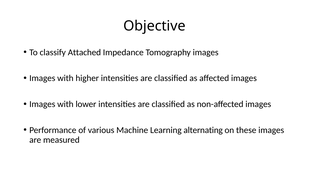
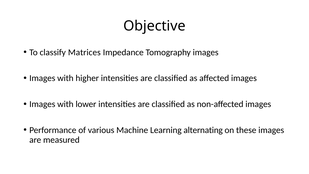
Attached: Attached -> Matrices (84, 52)
